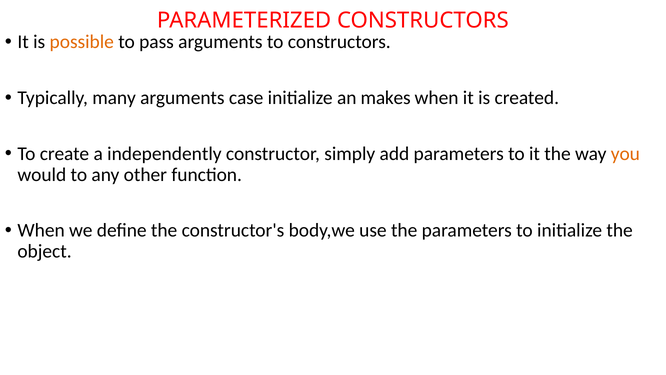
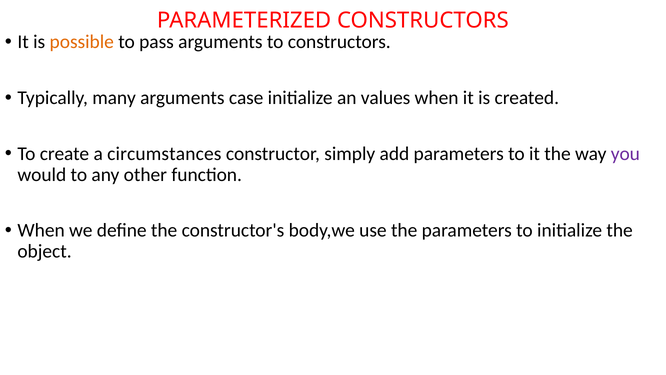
makes: makes -> values (386, 98)
independently: independently -> circumstances (164, 153)
you colour: orange -> purple (625, 153)
